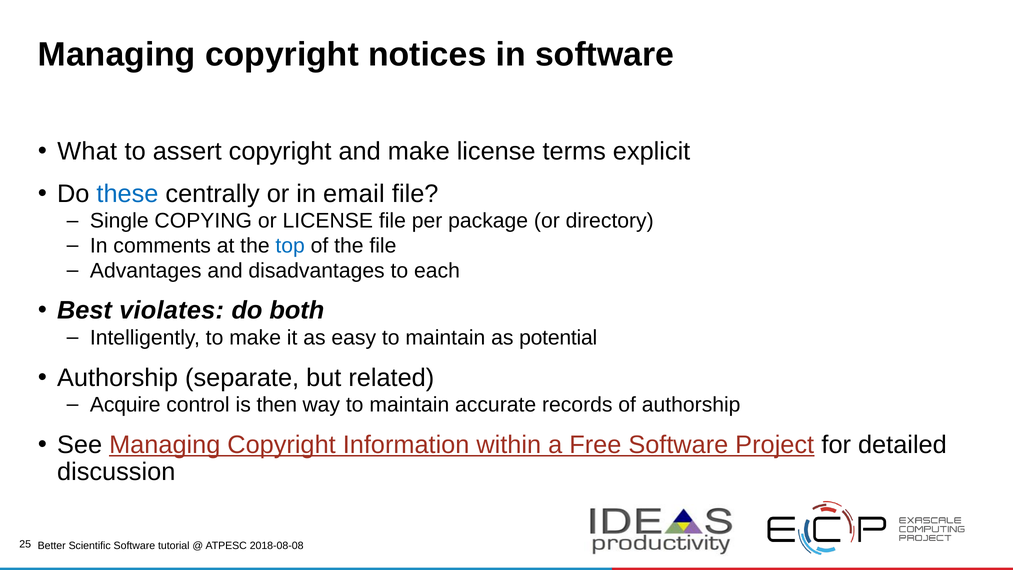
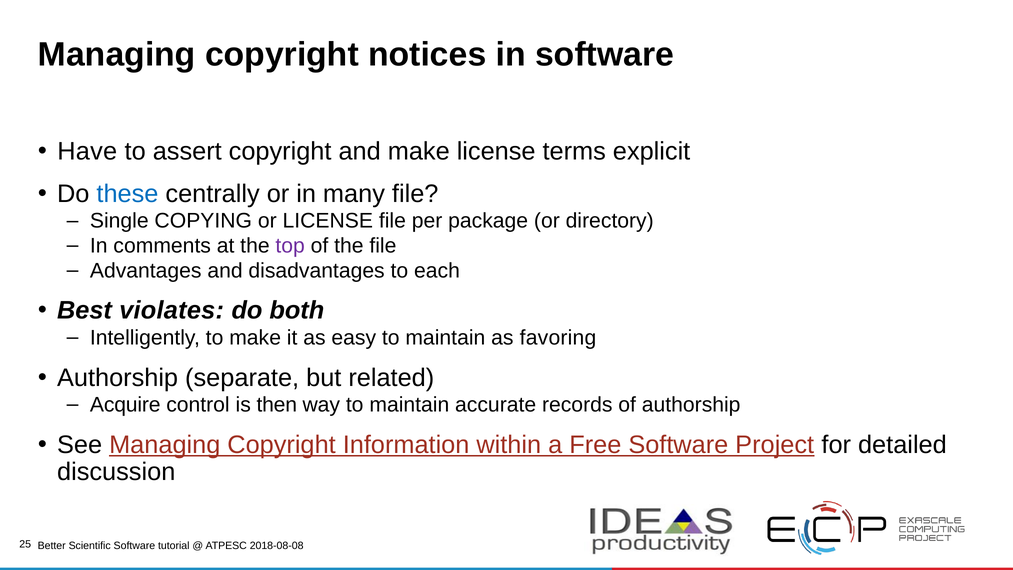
What: What -> Have (87, 152)
email: email -> many (354, 194)
top colour: blue -> purple (290, 246)
potential: potential -> favoring (558, 338)
